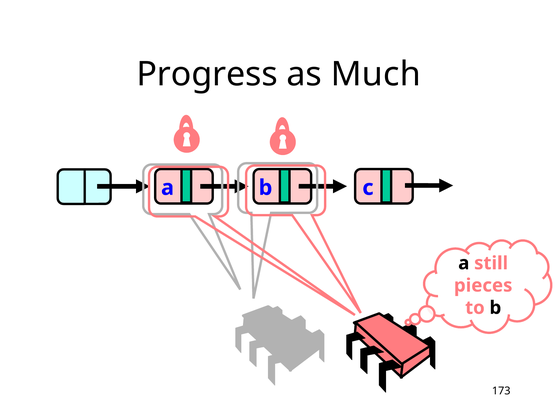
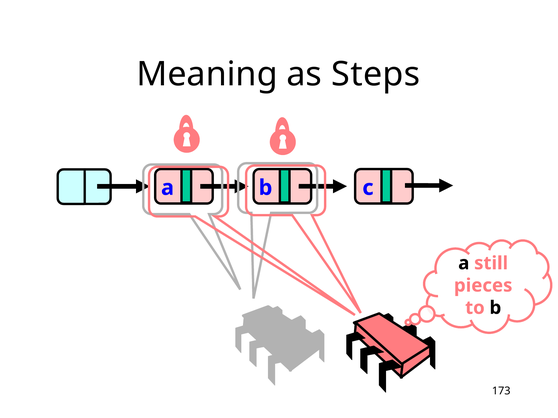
Progress: Progress -> Meaning (207, 74)
Much: Much -> Steps (376, 74)
